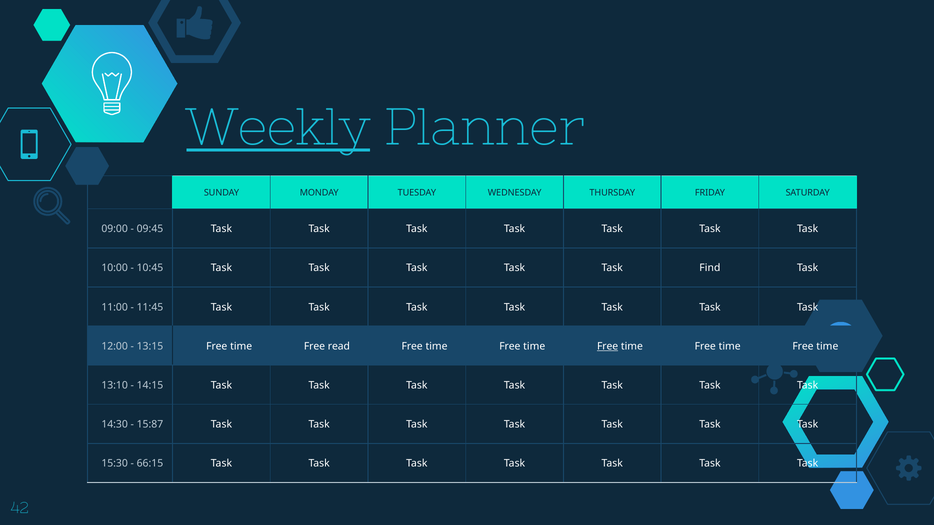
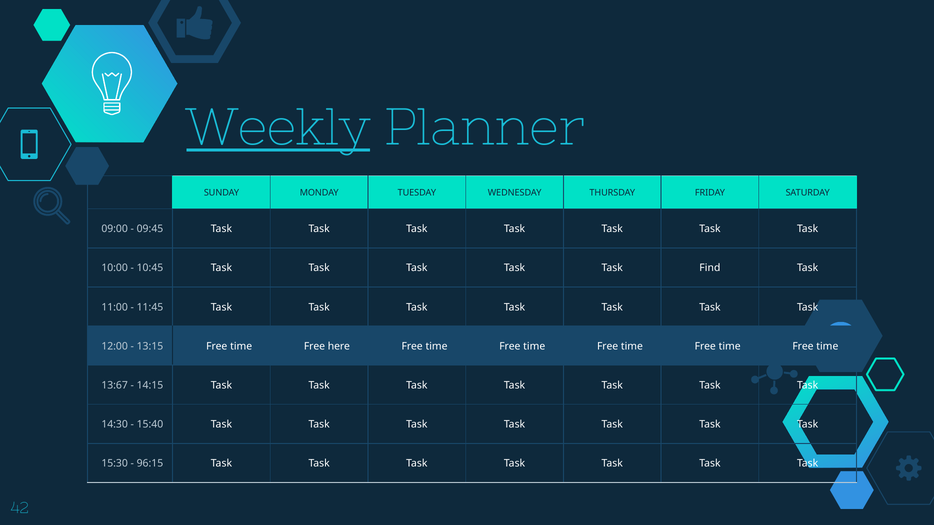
read: read -> here (339, 346)
Free underline: present -> none (608, 346)
13:10: 13:10 -> 13:67 (115, 386)
15:87: 15:87 -> 15:40 (150, 425)
66:15: 66:15 -> 96:15 (150, 464)
